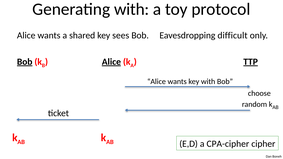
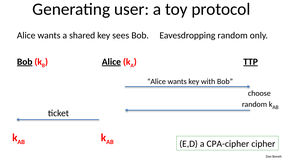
Generating with: with -> user (132, 9)
Eavesdropping difficult: difficult -> random (233, 35)
